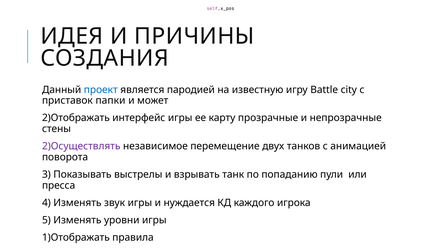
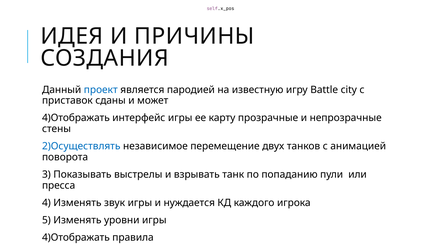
папки: папки -> сданы (111, 101)
2)Отображать: 2)Отображать -> 4)Отображать (76, 118)
2)Осуществлять colour: purple -> blue (81, 146)
1)Отображать: 1)Отображать -> 4)Отображать (76, 237)
